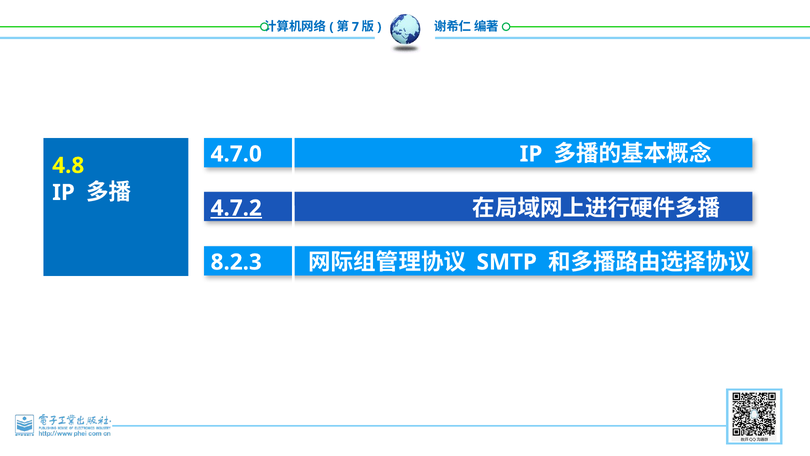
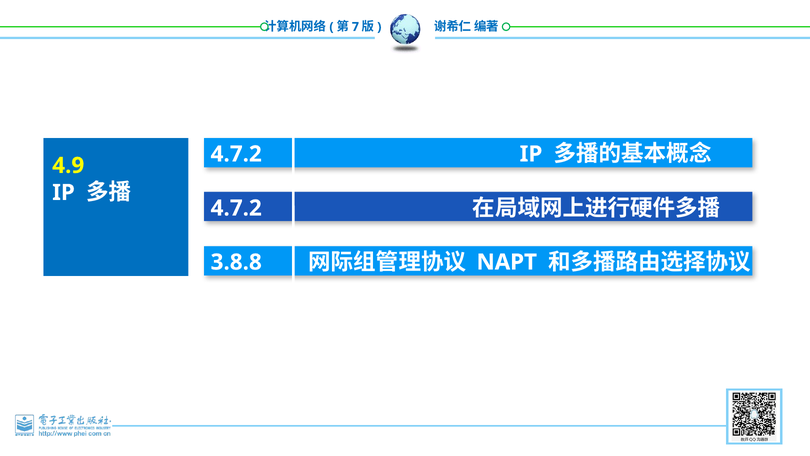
4.7.0: 4.7.0 -> 4.7.2 (236, 154)
4.8: 4.8 -> 4.9 (68, 165)
4.7.2 underline: present -> none (236, 208)
8.2.3: 8.2.3 -> 3.8.8 (236, 262)
SMTP: SMTP -> NAPT (507, 262)
